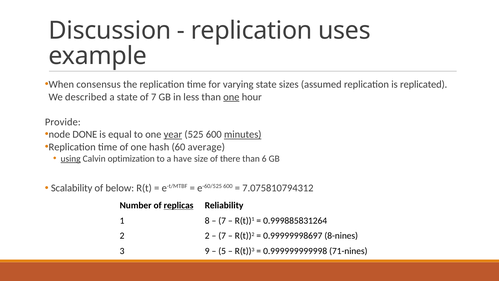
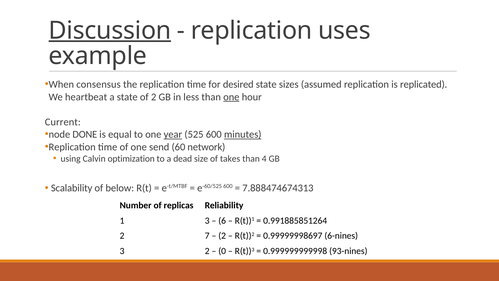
Discussion underline: none -> present (110, 30)
varying: varying -> desired (238, 84)
described: described -> heartbeat (86, 97)
of 7: 7 -> 2 (154, 97)
Provide: Provide -> Current (63, 122)
hash: hash -> send (159, 147)
average: average -> network (206, 147)
using underline: present -> none (71, 159)
have: have -> dead (183, 159)
there: there -> takes (230, 159)
6: 6 -> 4 (264, 159)
7.075810794312: 7.075810794312 -> 7.888474674313 (278, 188)
replicas underline: present -> none (179, 205)
1 8: 8 -> 3 (207, 220)
7: 7 -> 6 (222, 220)
0.999885831264: 0.999885831264 -> 0.991885851264 (295, 220)
2 2: 2 -> 7 (207, 236)
7: 7 -> 2 (222, 236)
8-nines: 8-nines -> 6-nines (341, 236)
3 9: 9 -> 2 (207, 251)
5: 5 -> 0 (222, 251)
71-nines: 71-nines -> 93-nines (348, 251)
